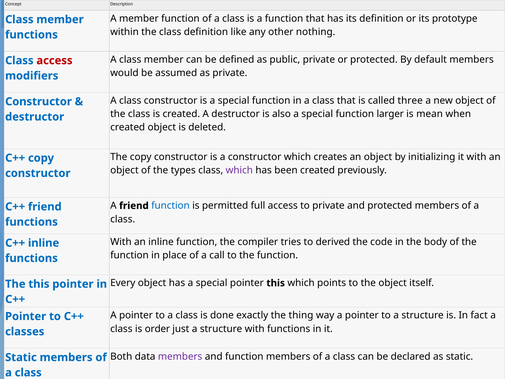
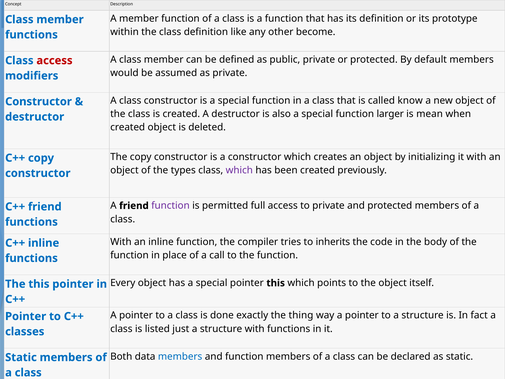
nothing: nothing -> become (316, 32)
three: three -> know (410, 101)
function colour: blue -> purple (170, 206)
derived: derived -> inherits (333, 242)
order: order -> listed (157, 329)
members colour: purple -> blue (180, 356)
